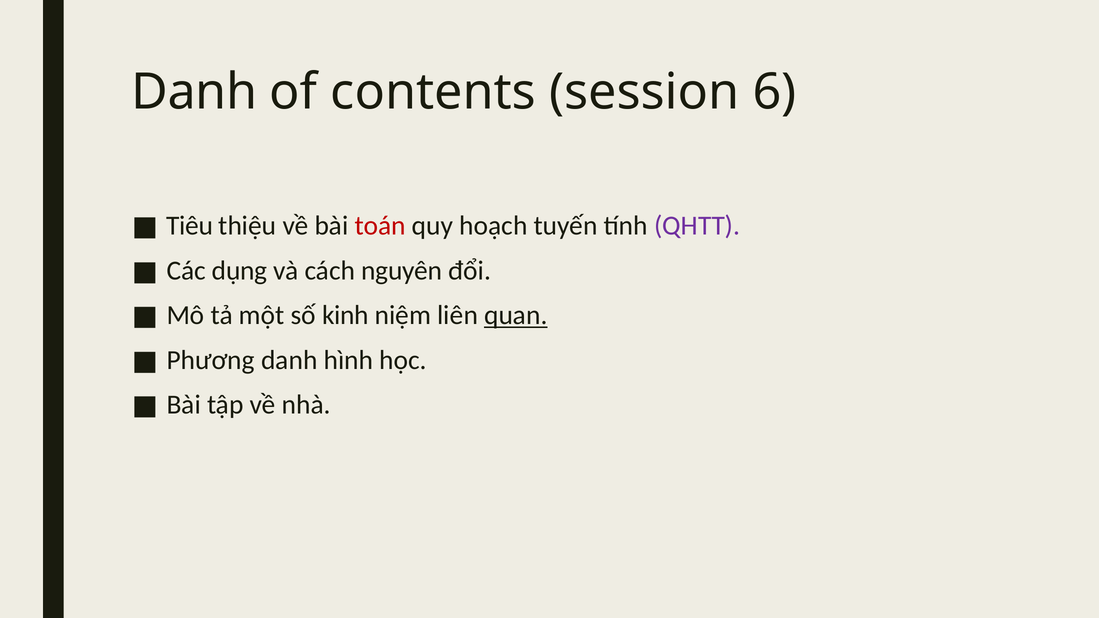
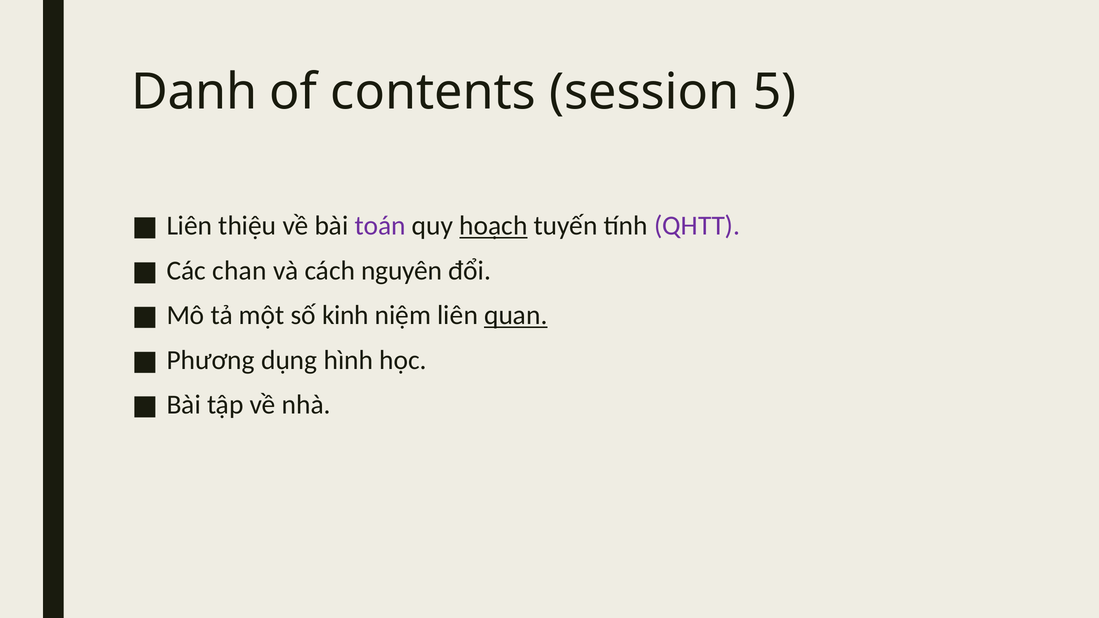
6: 6 -> 5 (775, 92)
Tiêu: Tiêu -> Liên (189, 226)
toán colour: red -> purple (380, 226)
hoạch underline: none -> present (493, 226)
dụng: dụng -> chan (239, 271)
Phương danh: danh -> dụng (289, 360)
